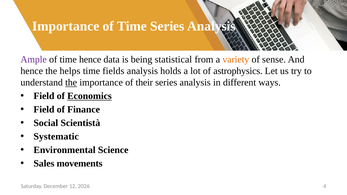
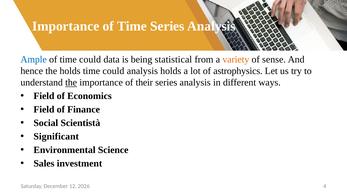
Ample colour: purple -> blue (34, 59)
of time hence: hence -> could (90, 59)
the helps: helps -> holds (70, 71)
fields: fields -> could (113, 71)
Economics underline: present -> none (90, 96)
Systematic: Systematic -> Significant (56, 137)
movements: movements -> investment (79, 164)
